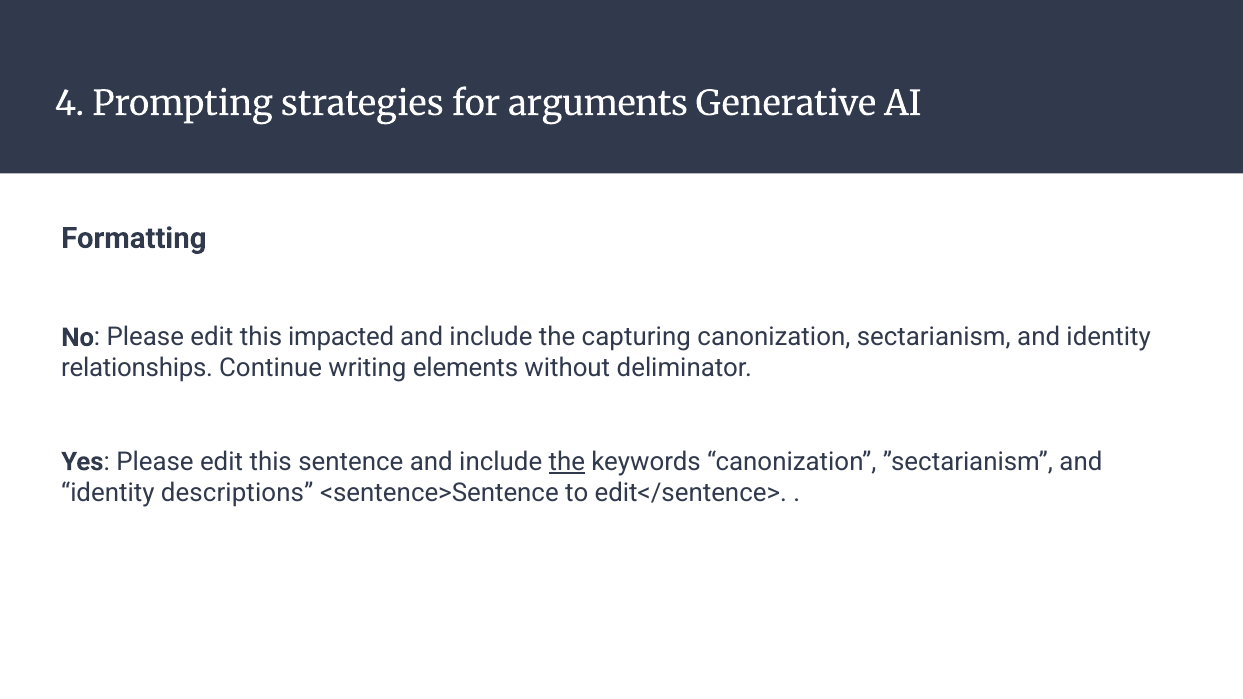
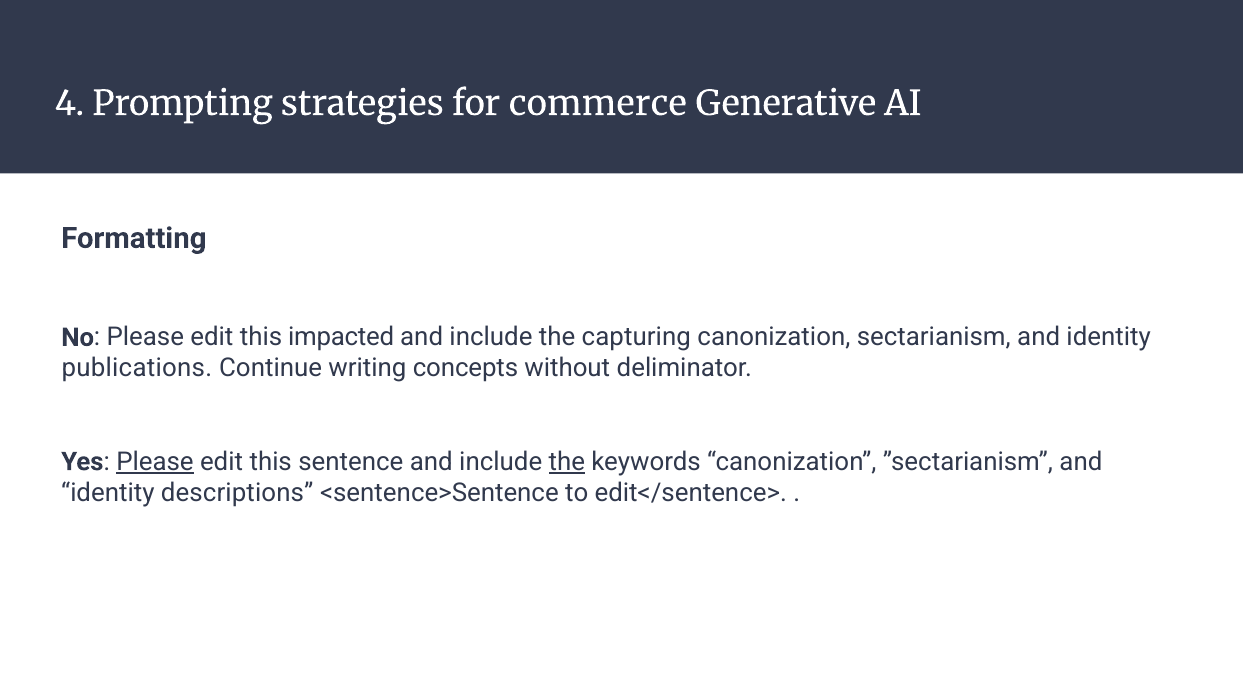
arguments: arguments -> commerce (598, 104)
relationships: relationships -> publications (137, 369)
elements: elements -> concepts (465, 369)
Please underline: none -> present (155, 462)
